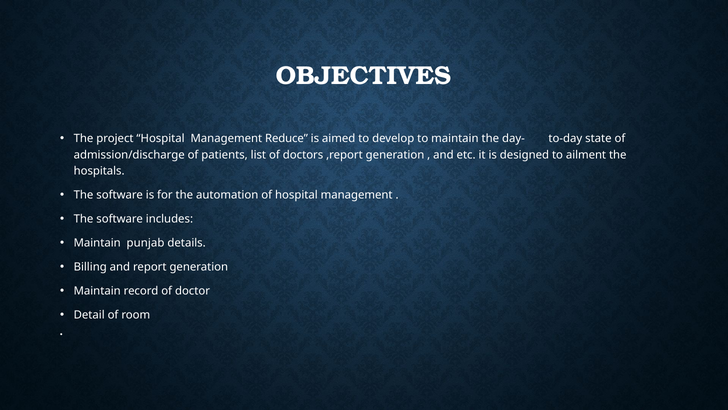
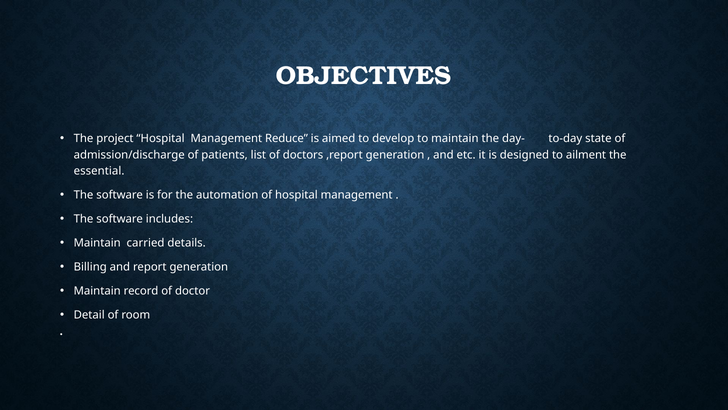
hospitals: hospitals -> essential (99, 171)
punjab: punjab -> carried (146, 243)
